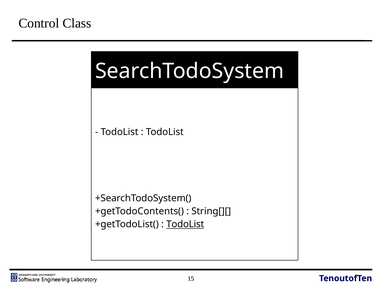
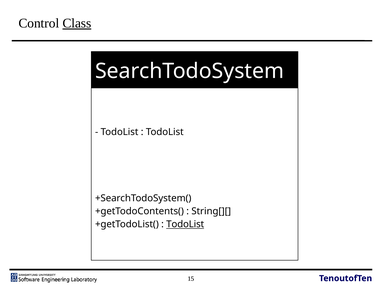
Class underline: none -> present (77, 23)
